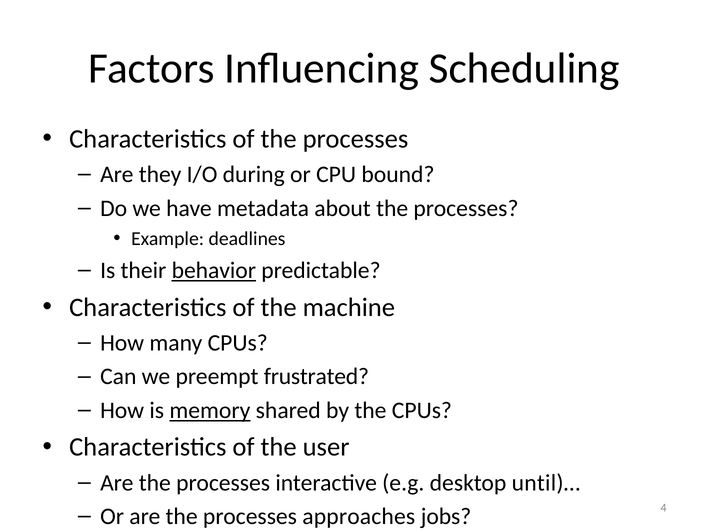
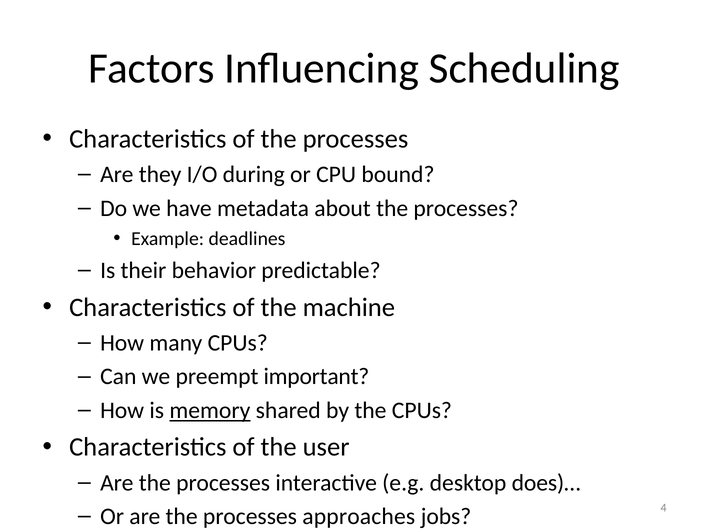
behavior underline: present -> none (214, 270)
frustrated: frustrated -> important (316, 376)
until)…: until)… -> does)… (546, 482)
